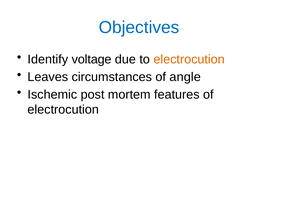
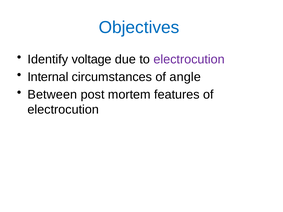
electrocution colour: orange -> purple (189, 59)
Leaves: Leaves -> Internal (48, 77)
Ischemic: Ischemic -> Between (52, 95)
